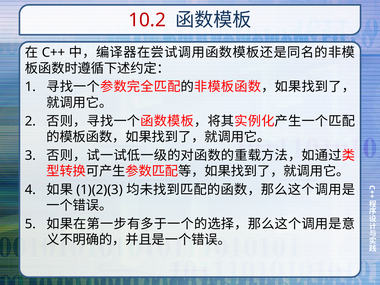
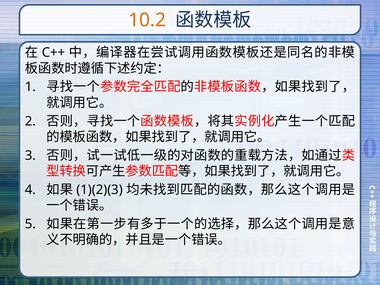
10.2 colour: red -> orange (147, 20)
